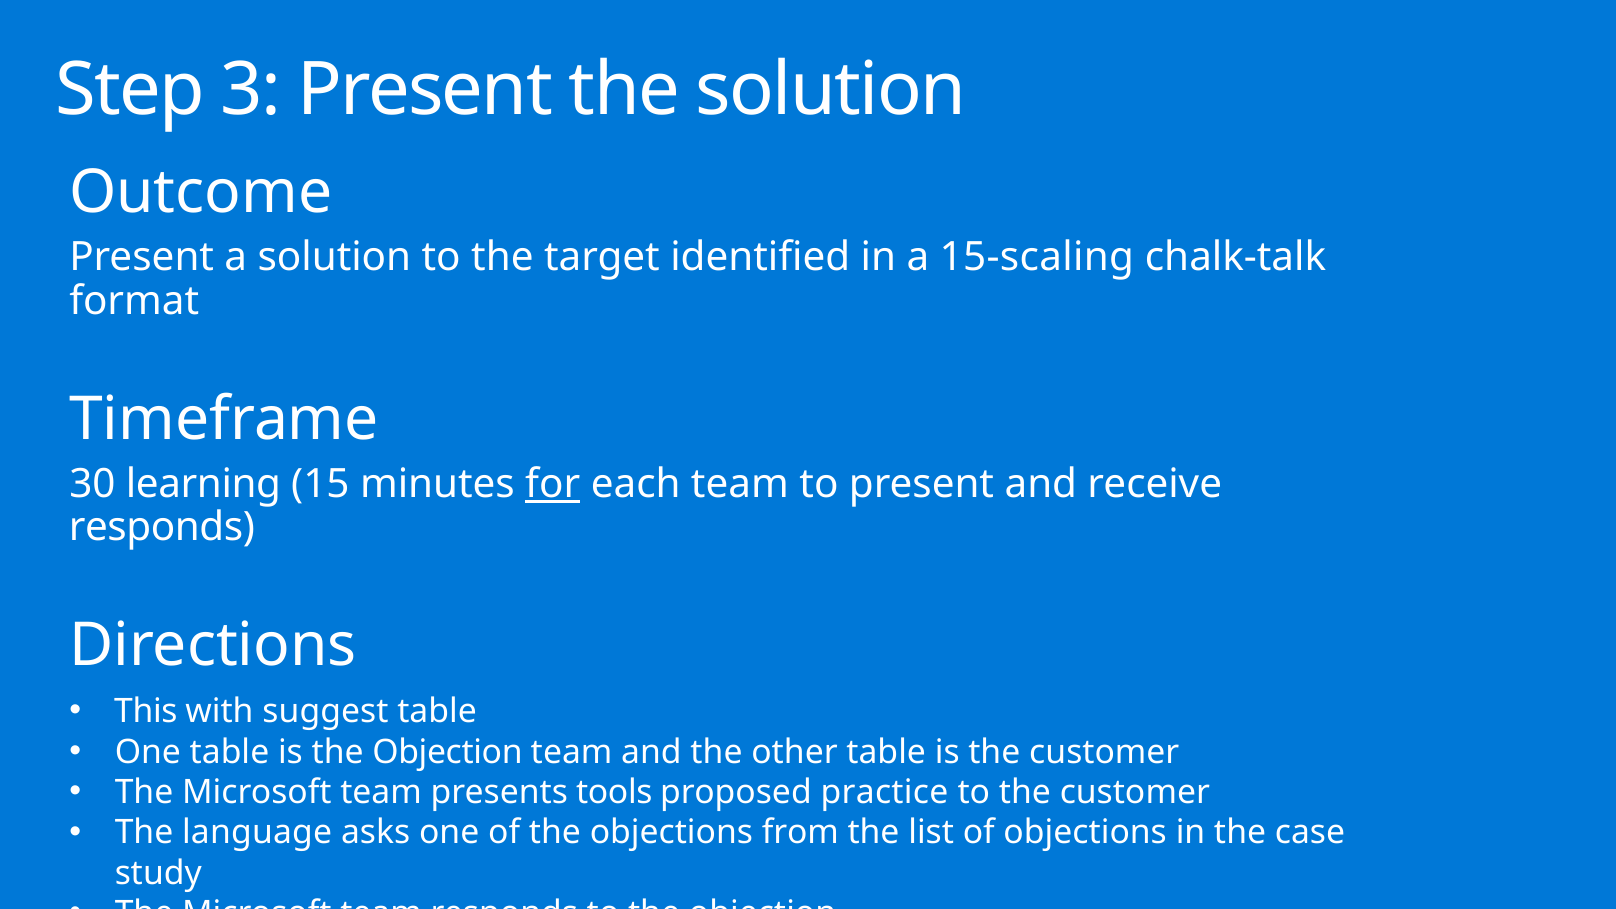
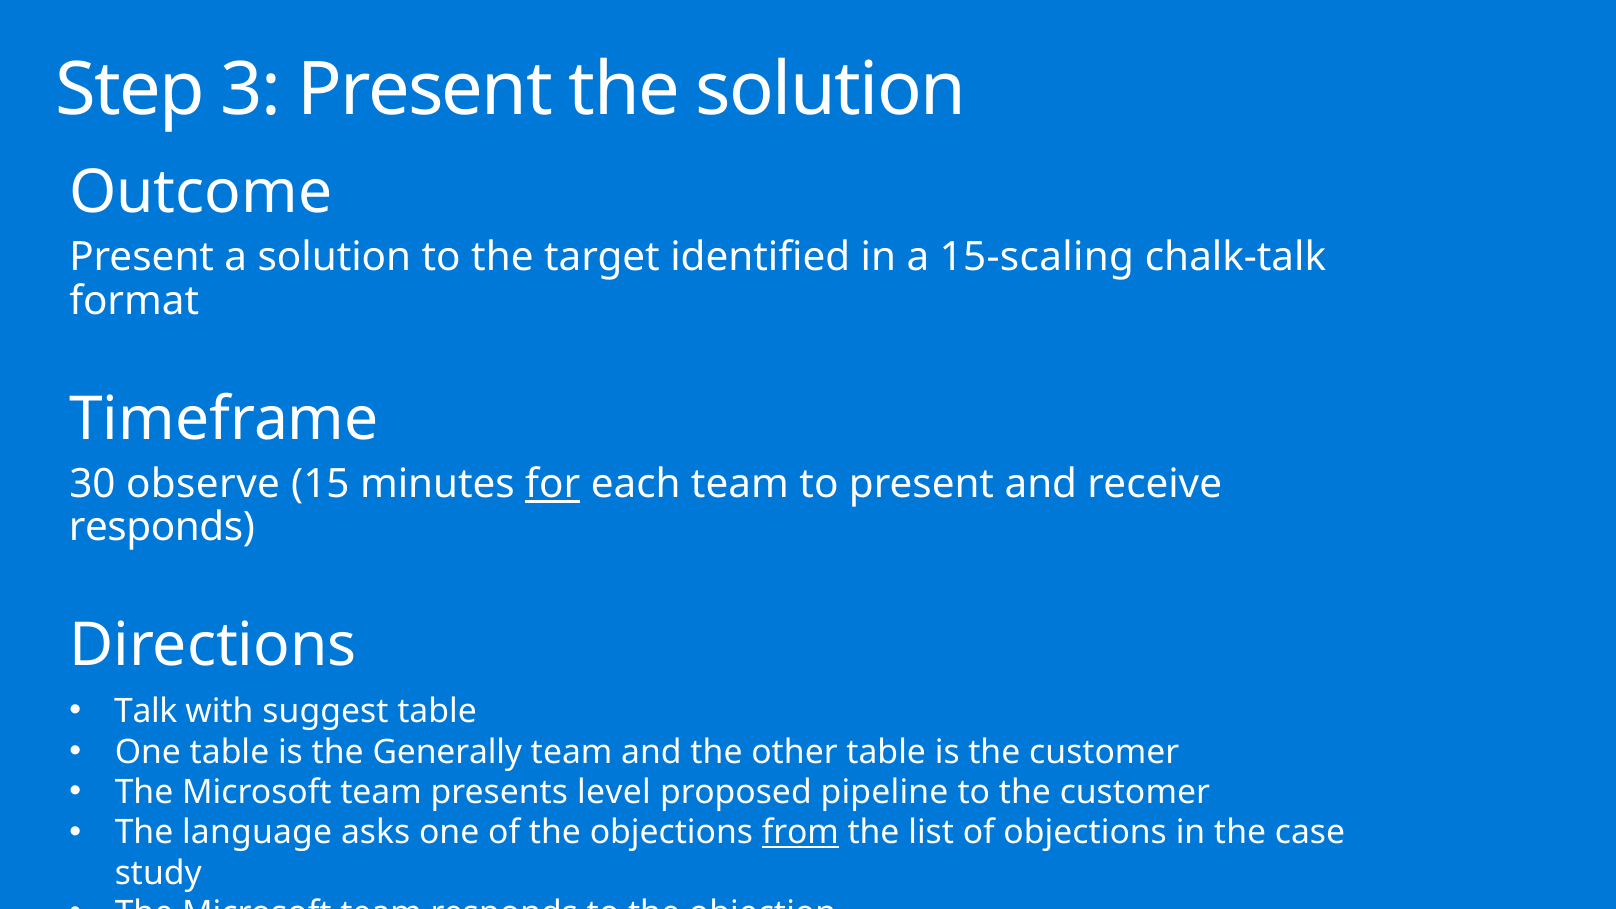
learning: learning -> observe (203, 484)
This: This -> Talk (146, 712)
is the Objection: Objection -> Generally (447, 752)
tools: tools -> level (614, 792)
practice: practice -> pipeline (885, 792)
from underline: none -> present (800, 833)
